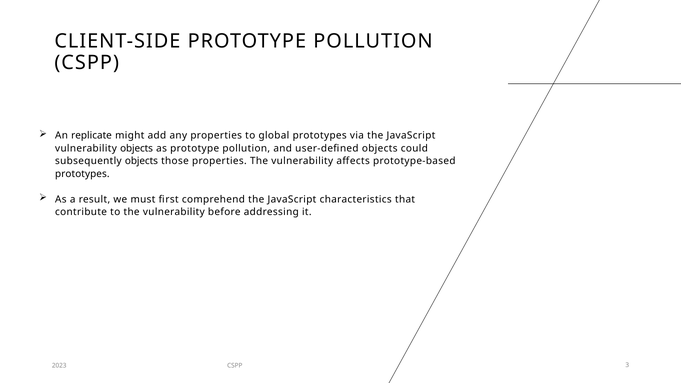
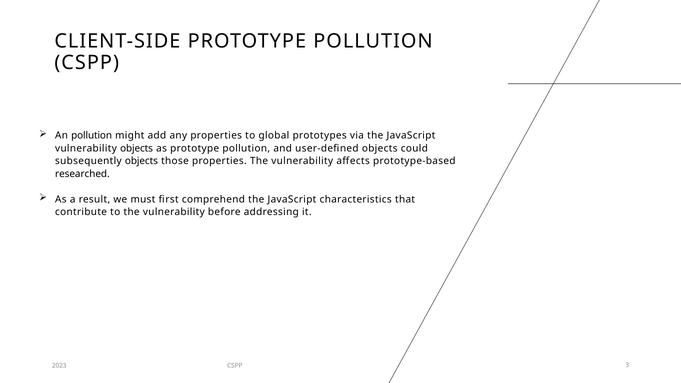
An replicate: replicate -> pollution (92, 136)
prototypes: prototypes -> researched (82, 174)
